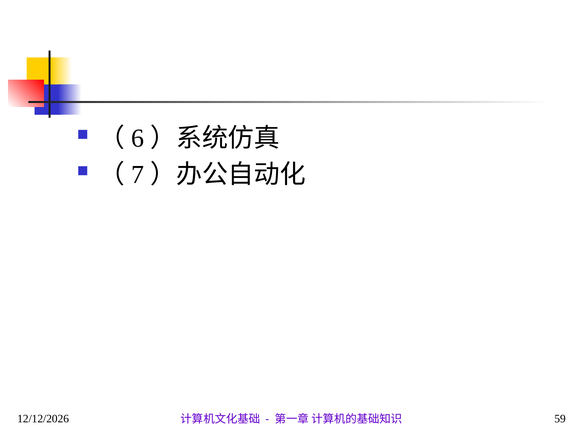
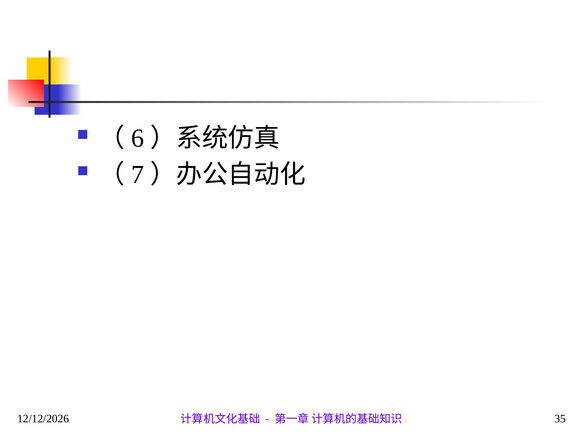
59: 59 -> 35 (560, 418)
